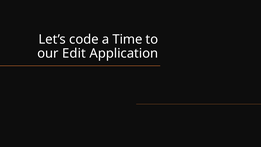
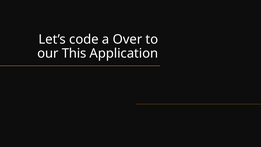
Time: Time -> Over (127, 39)
Edit: Edit -> This (74, 53)
